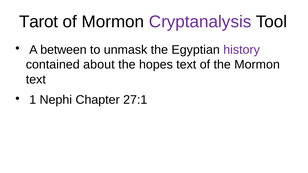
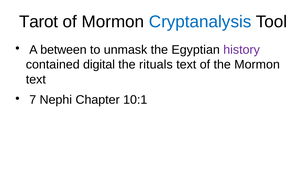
Cryptanalysis colour: purple -> blue (200, 22)
about: about -> digital (99, 65)
hopes: hopes -> rituals (156, 65)
1: 1 -> 7 (33, 100)
27:1: 27:1 -> 10:1 (135, 100)
